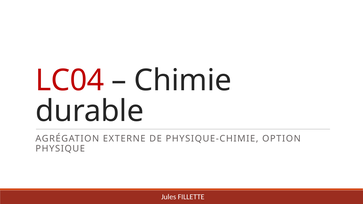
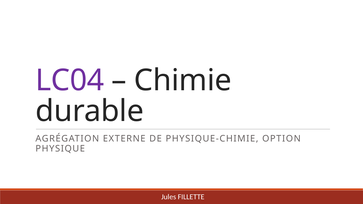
LC04 colour: red -> purple (70, 80)
